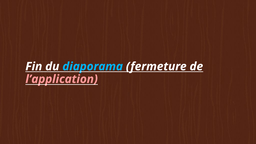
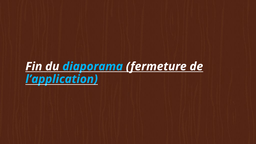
l’application colour: pink -> light blue (62, 79)
